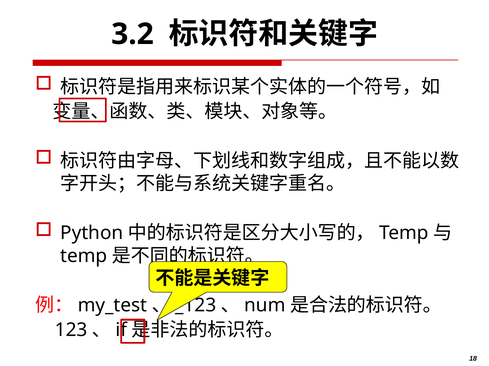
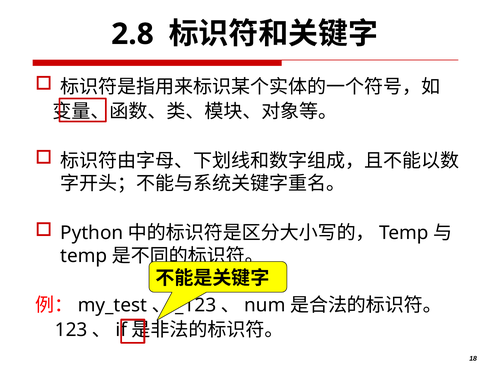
3.2: 3.2 -> 2.8 (132, 34)
